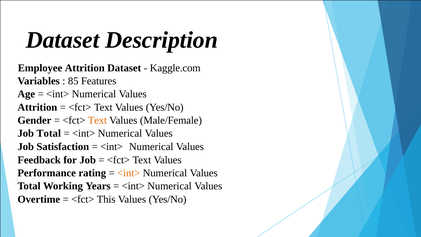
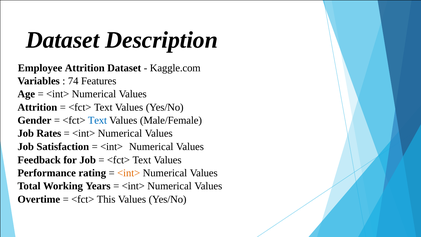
85: 85 -> 74 (73, 81)
Text colour: orange -> blue (97, 120)
Job Total: Total -> Rates (49, 133)
